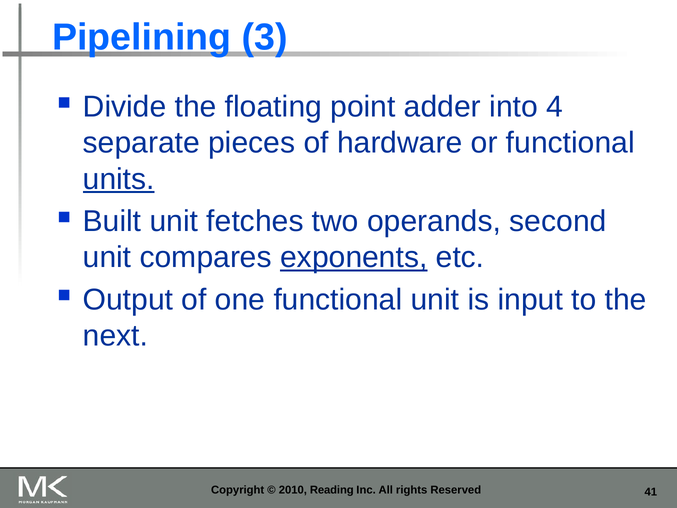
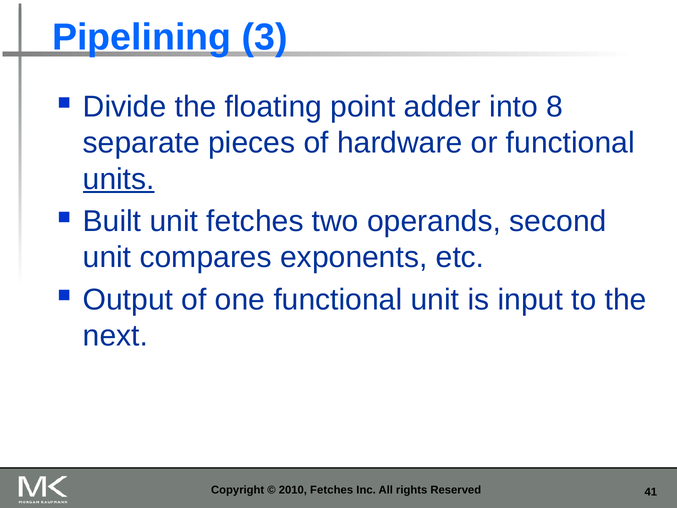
4: 4 -> 8 (555, 107)
exponents underline: present -> none (354, 257)
2010 Reading: Reading -> Fetches (332, 490)
